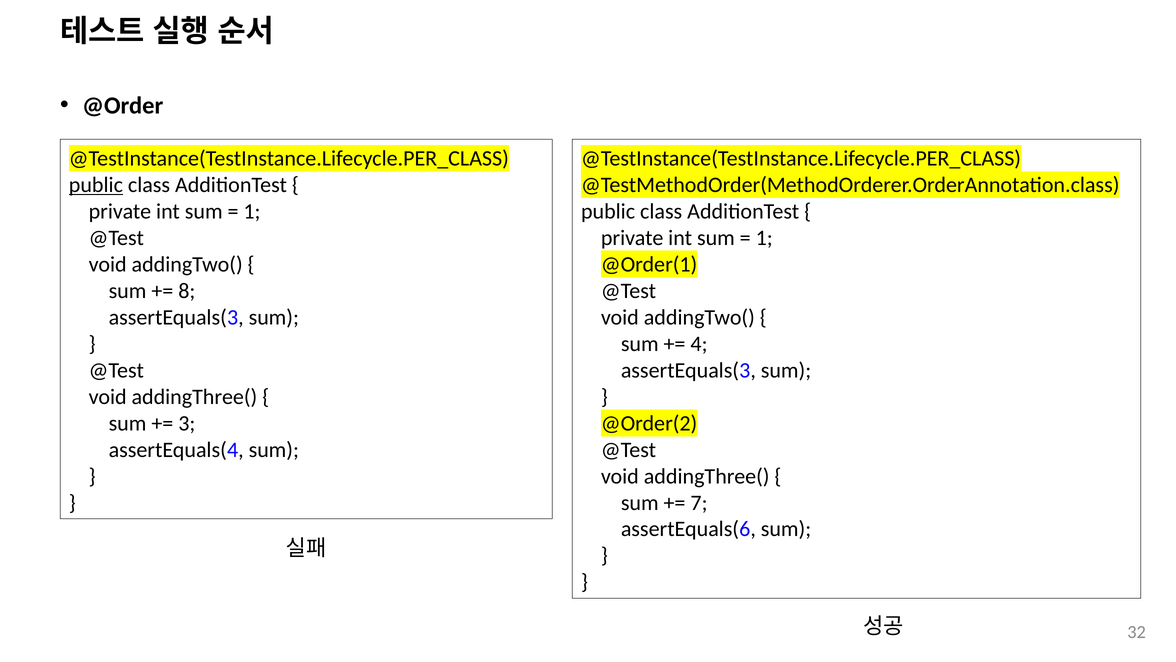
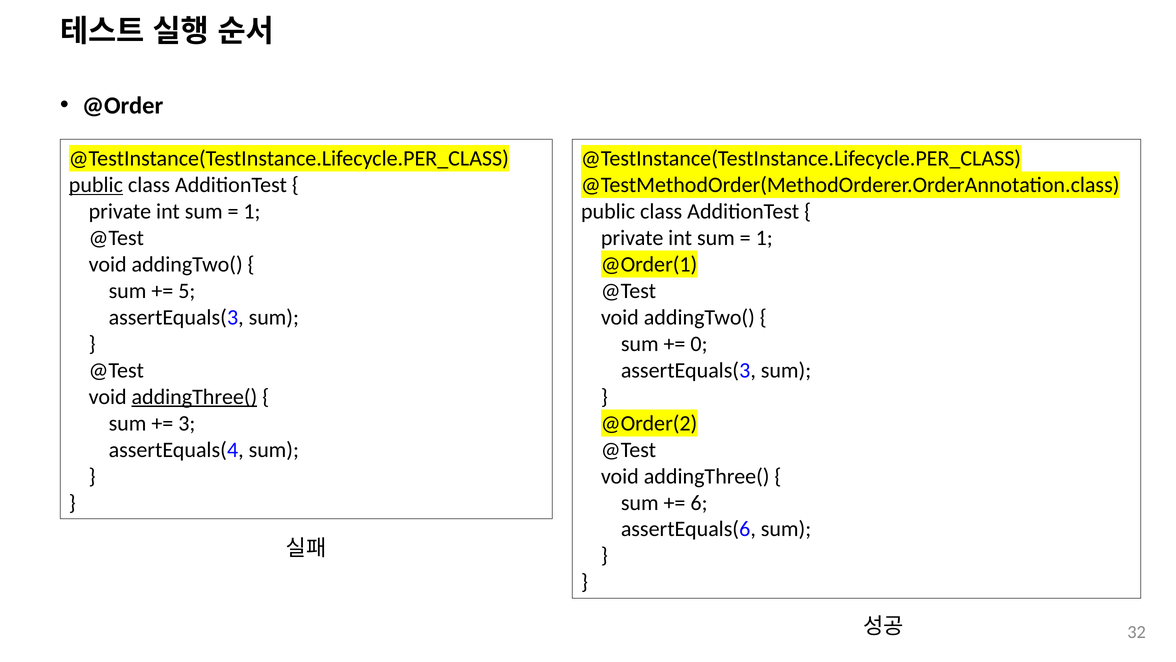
8: 8 -> 5 (187, 291)
4: 4 -> 0 (699, 344)
addingThree( underline: none -> present (194, 396)
7: 7 -> 6 (699, 502)
